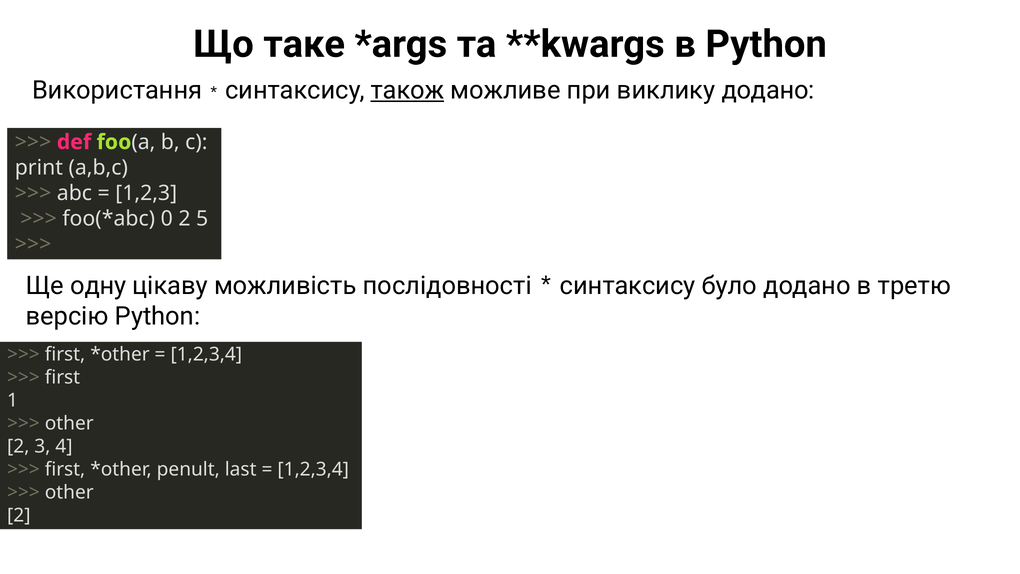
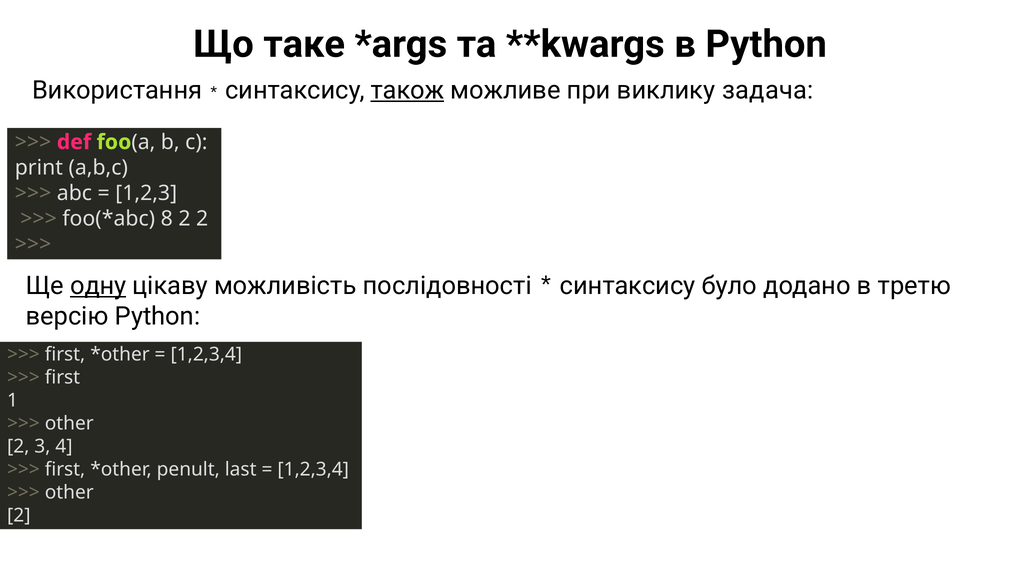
виклику додано: додано -> задача (768, 90)
0: 0 -> 8 (167, 219)
2 5: 5 -> 2 (202, 219)
одну underline: none -> present (98, 286)
